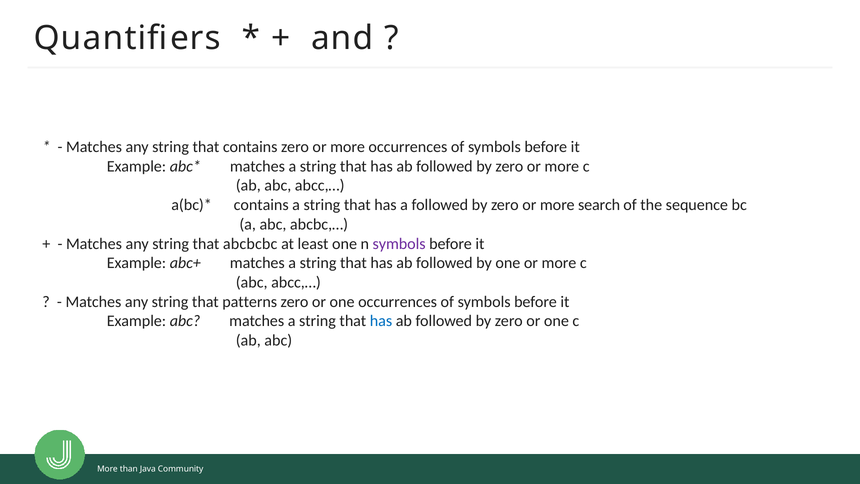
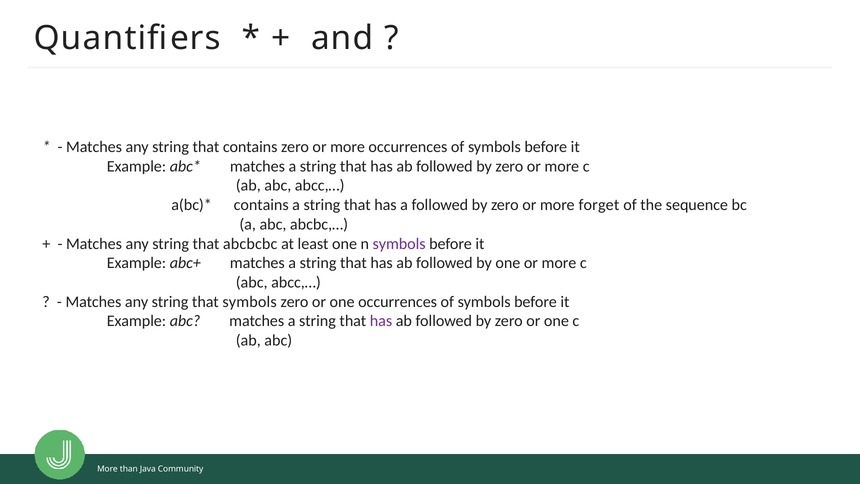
search: search -> forget (599, 205)
that patterns: patterns -> symbols (250, 302)
has colour: blue -> purple (381, 321)
